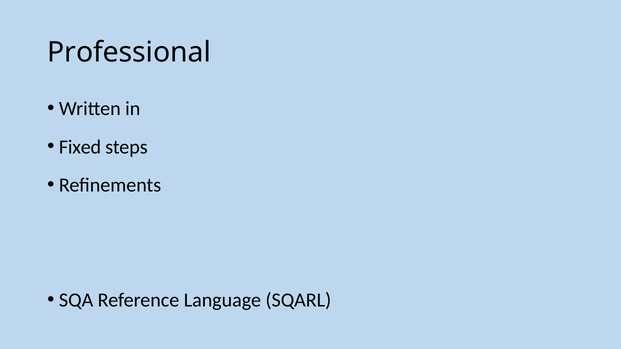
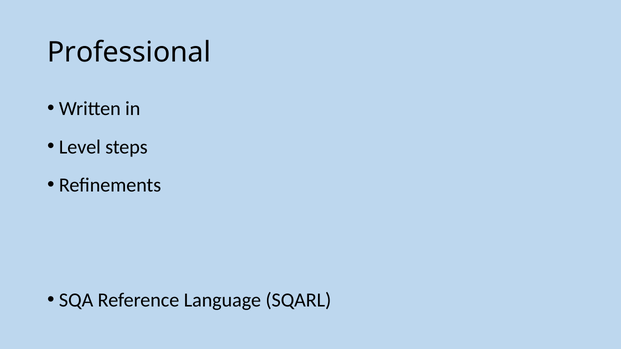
Fixed: Fixed -> Level (80, 147)
